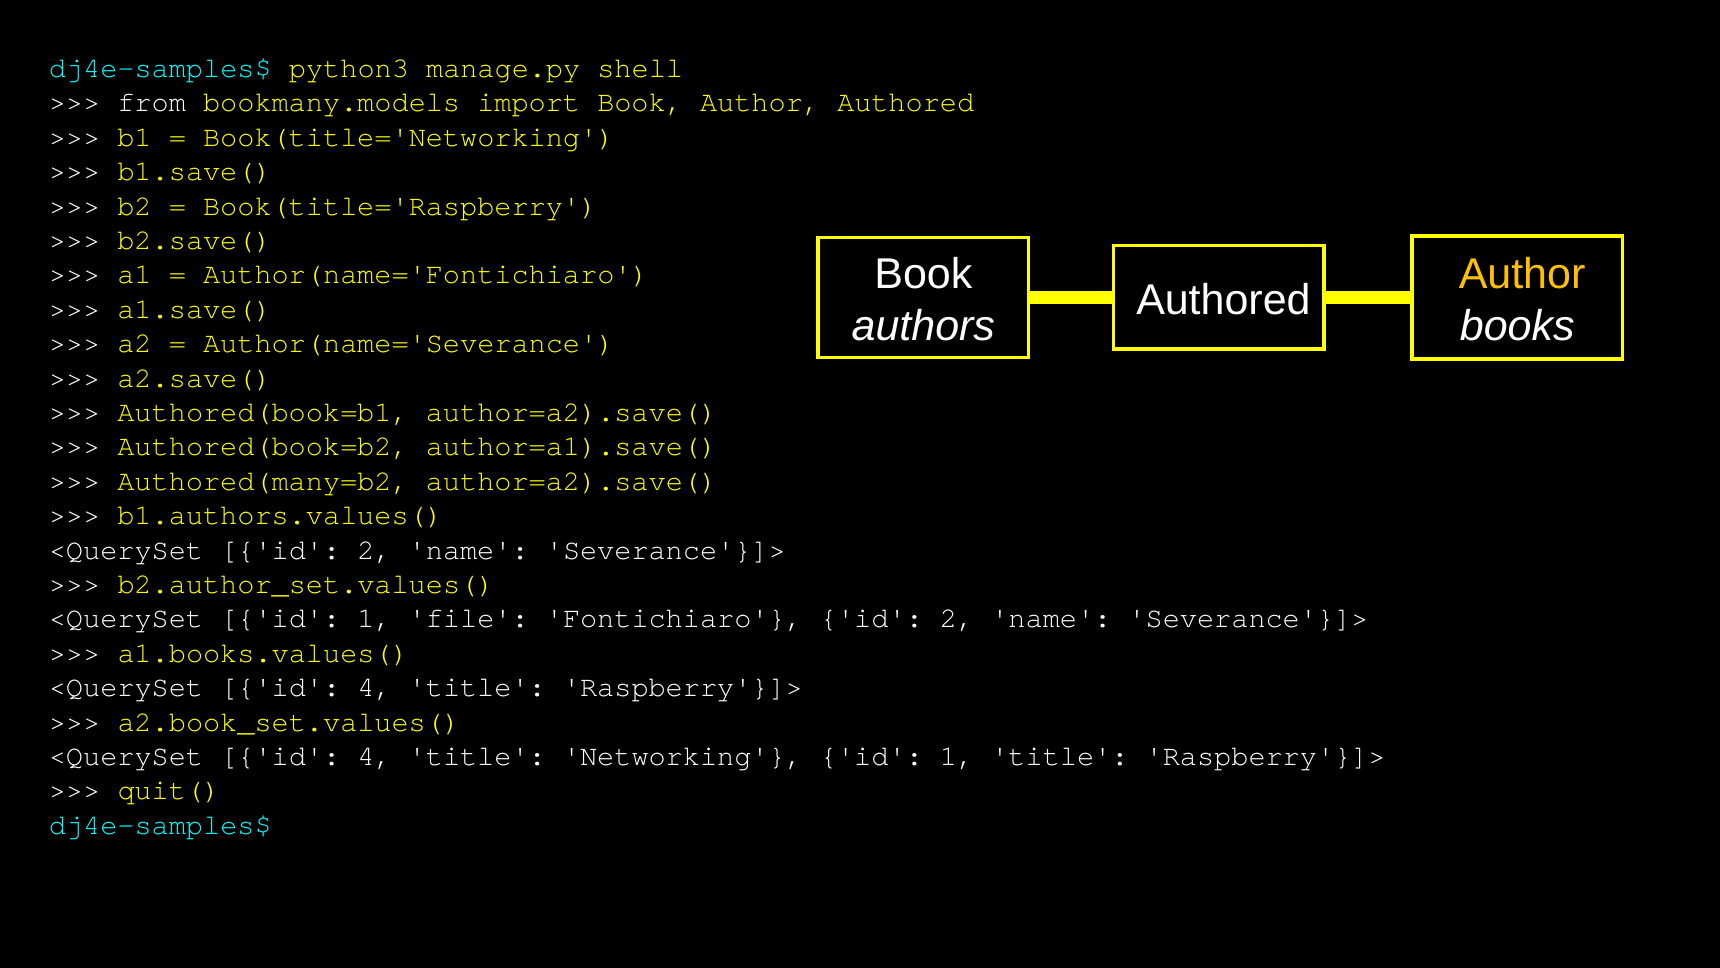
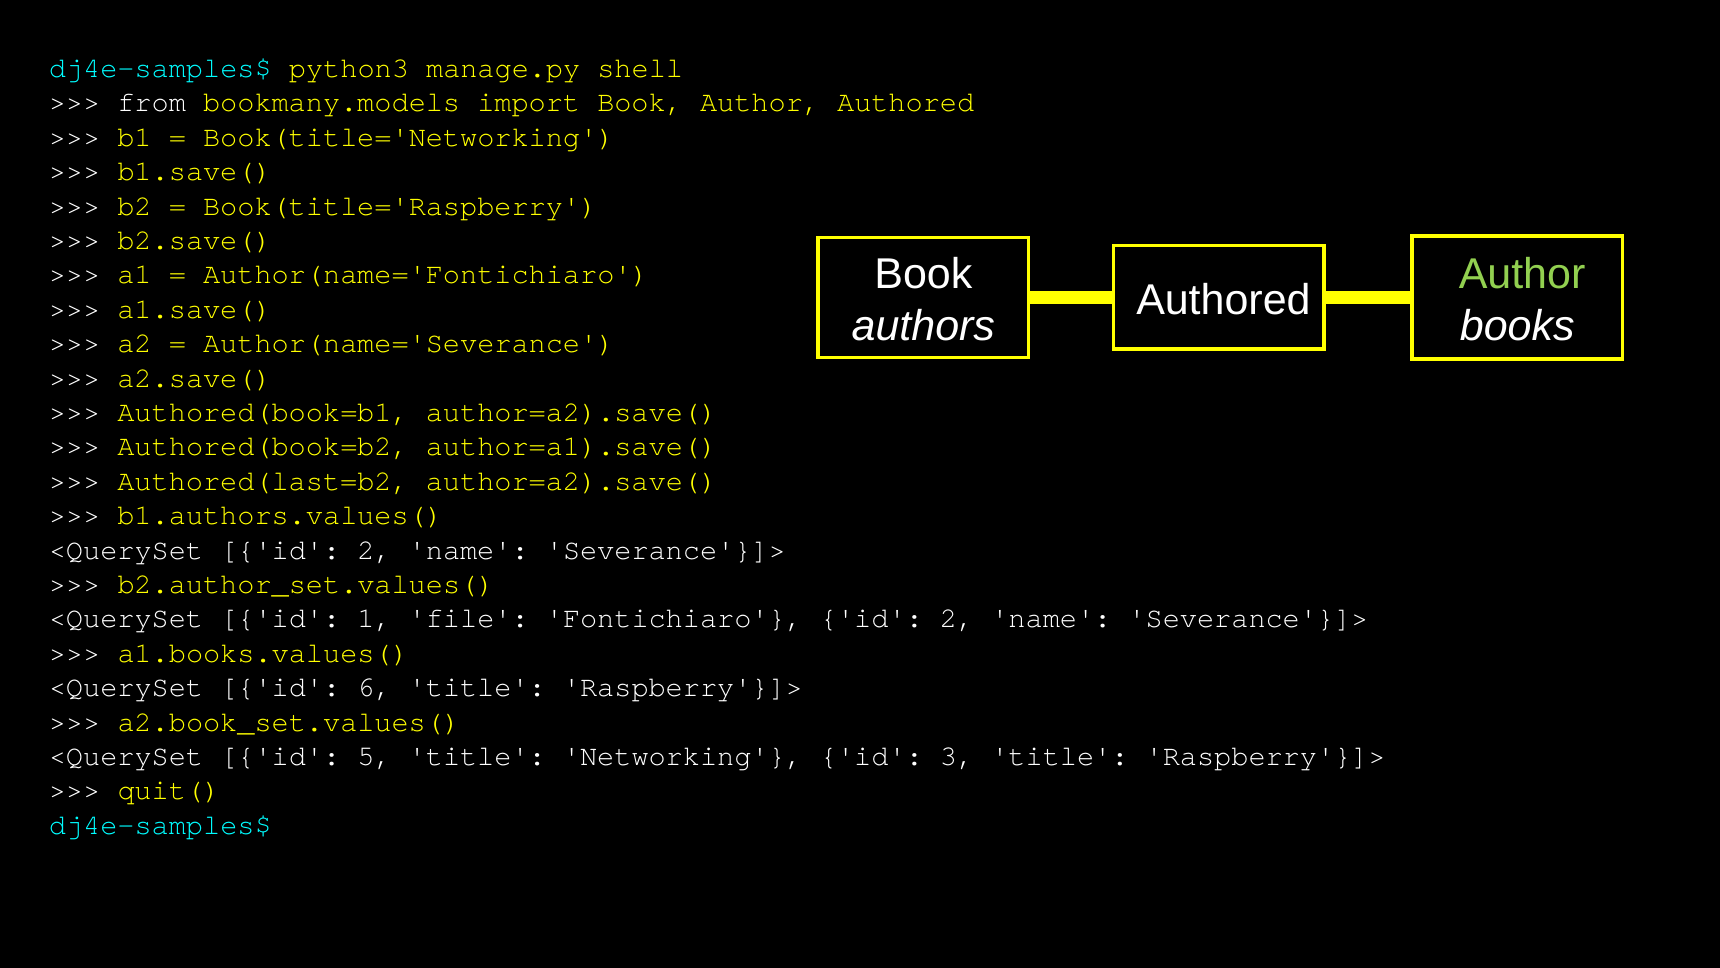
Author colour: yellow -> light green (1522, 275)
Authored(many=b2: Authored(many=b2 -> Authored(last=b2 (263, 481)
4: 4 -> 6 (375, 687)
4: 4 -> 5 (375, 756)
Networking id 1: 1 -> 3 (957, 756)
